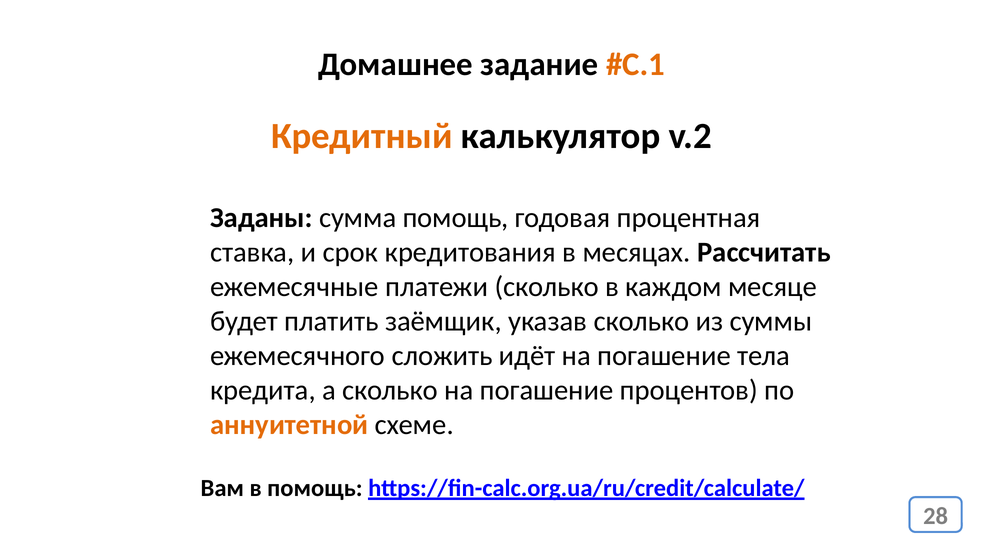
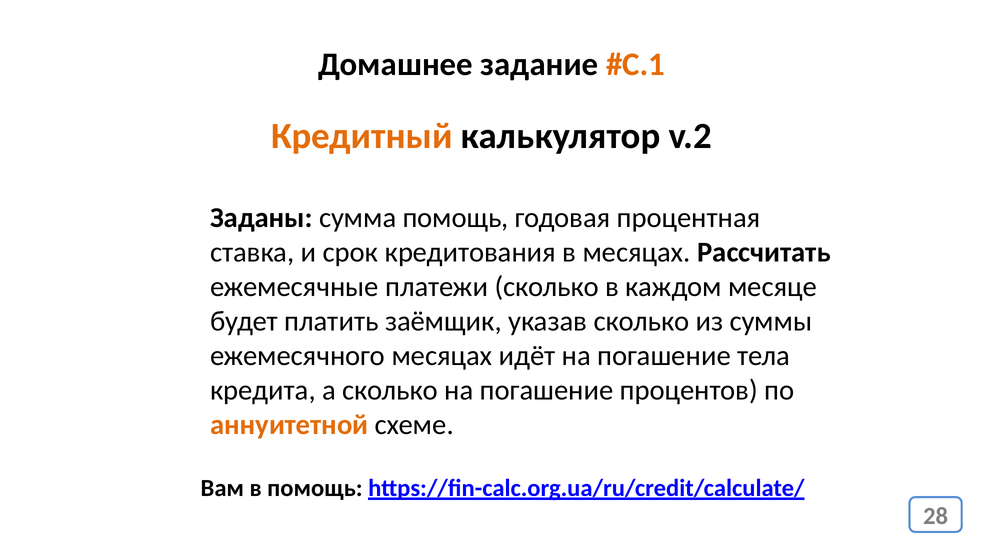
ежемесячного сложить: сложить -> месяцах (442, 356)
